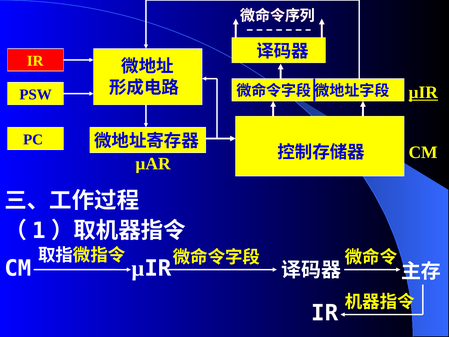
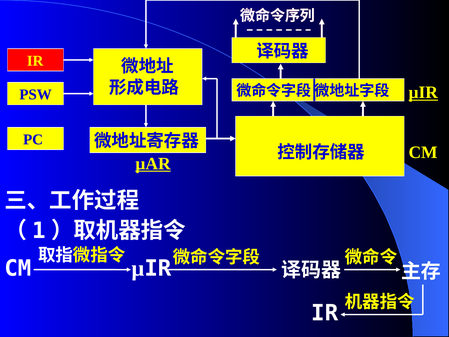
µAR underline: none -> present (153, 164)
